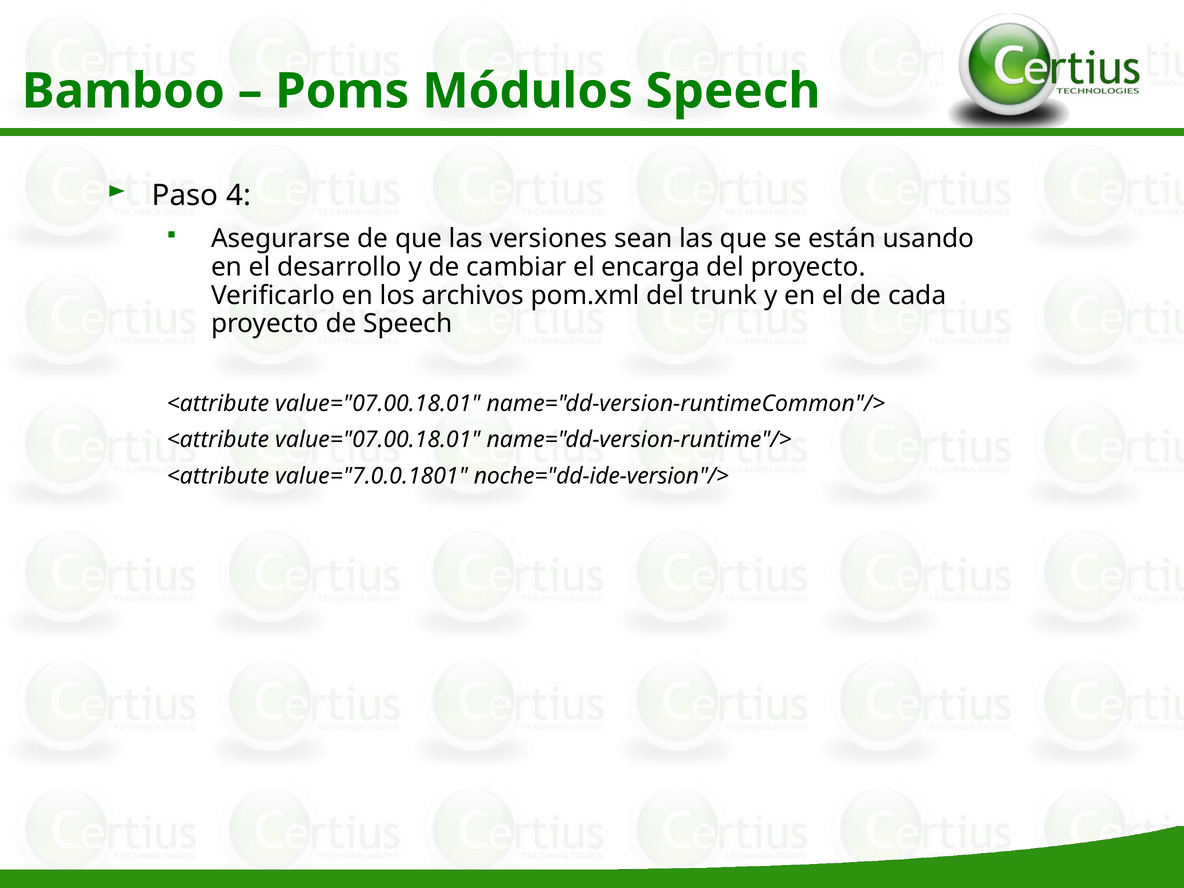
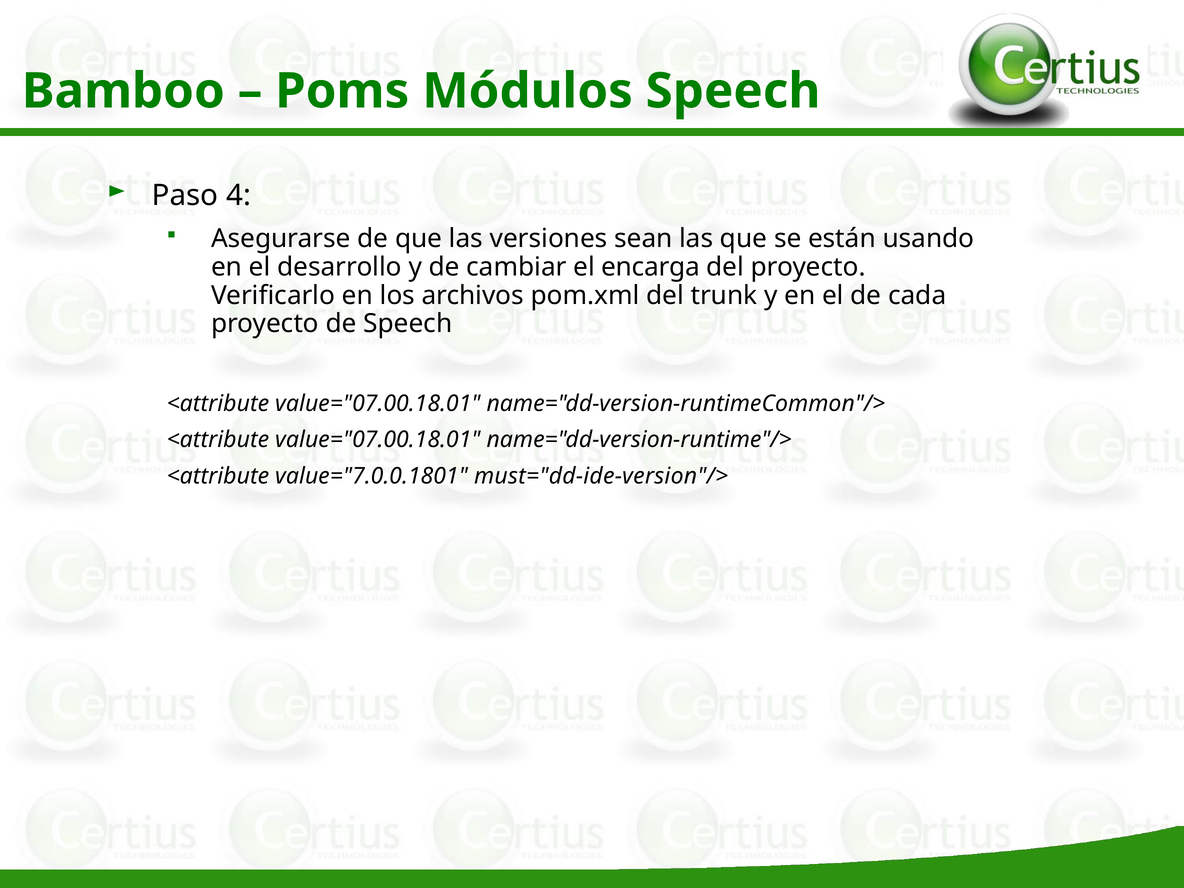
noche="dd-ide-version"/>: noche="dd-ide-version"/> -> must="dd-ide-version"/> (601, 476)
